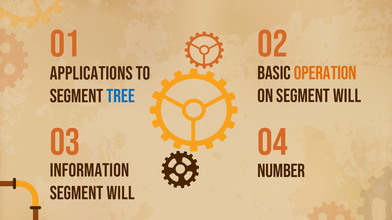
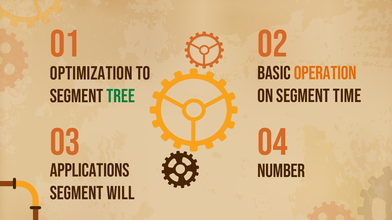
Applications: Applications -> Optimization (91, 74)
on segment will: will -> time (347, 96)
tree colour: blue -> green (121, 96)
Information: Information -> Applications (90, 171)
